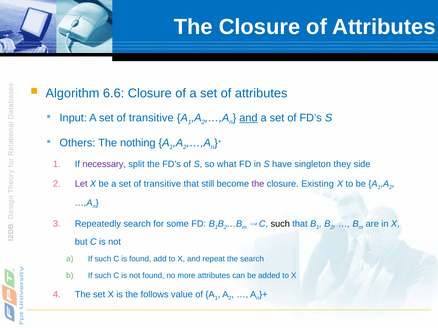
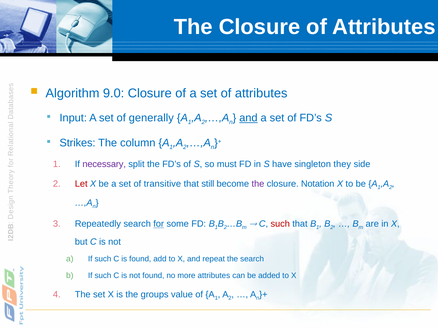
6.6: 6.6 -> 9.0 (114, 94)
transitive: transitive -> generally (151, 118)
Others: Others -> Strikes (78, 143)
nothing: nothing -> column (138, 143)
what: what -> must (227, 165)
Let colour: purple -> red (81, 184)
Existing: Existing -> Notation (318, 184)
for underline: none -> present (159, 224)
such colour: black -> red (280, 224)
follows: follows -> groups (155, 295)
